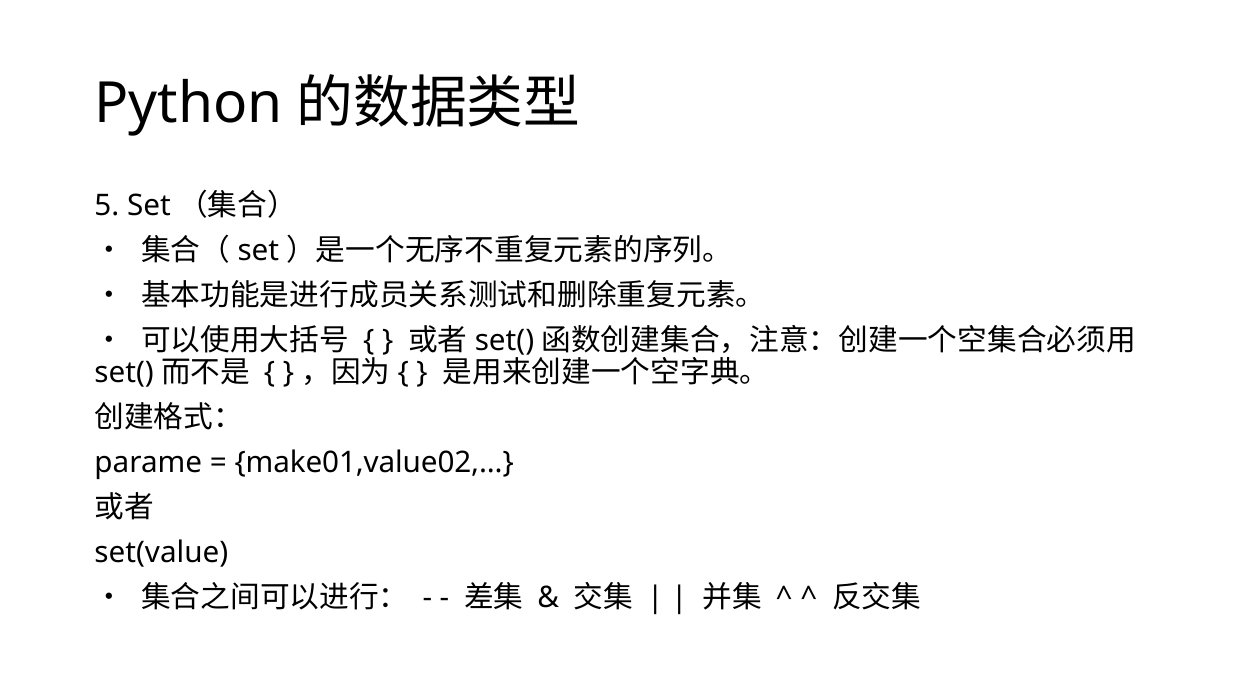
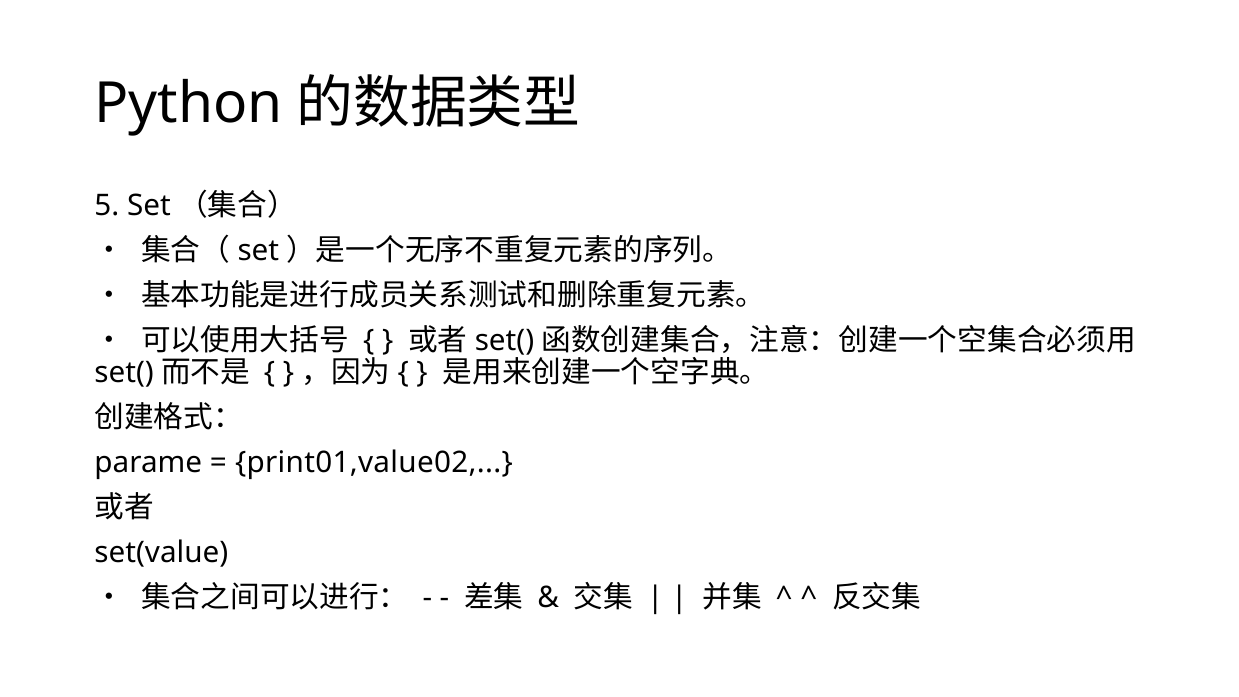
make01,value02: make01,value02 -> print01,value02 (374, 463)
